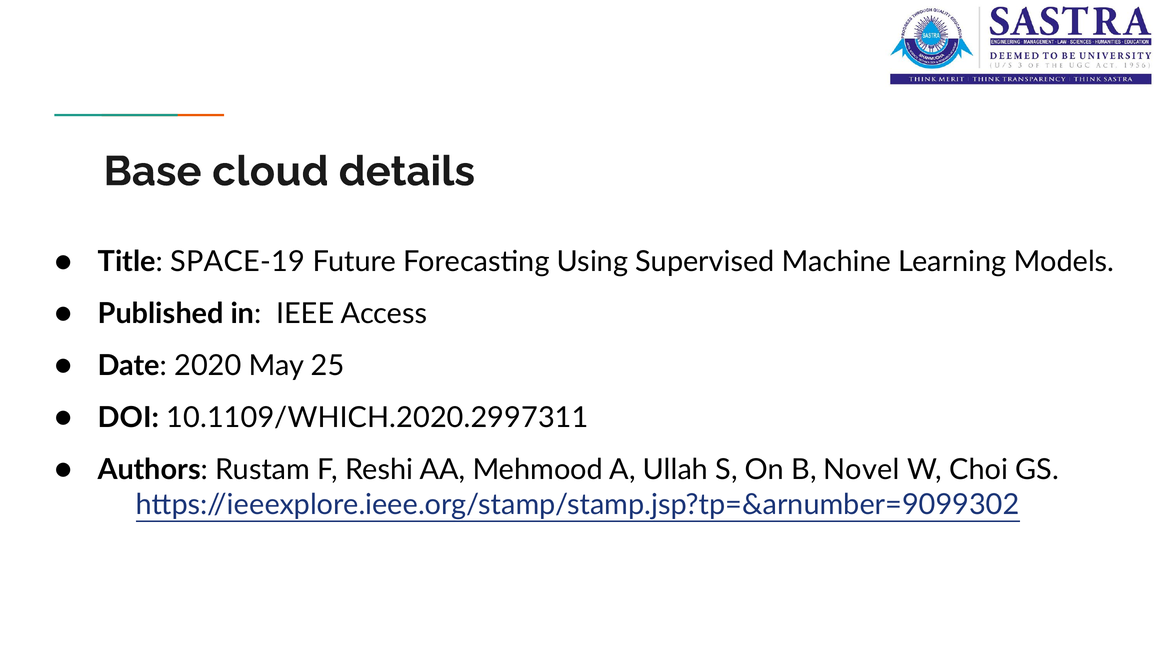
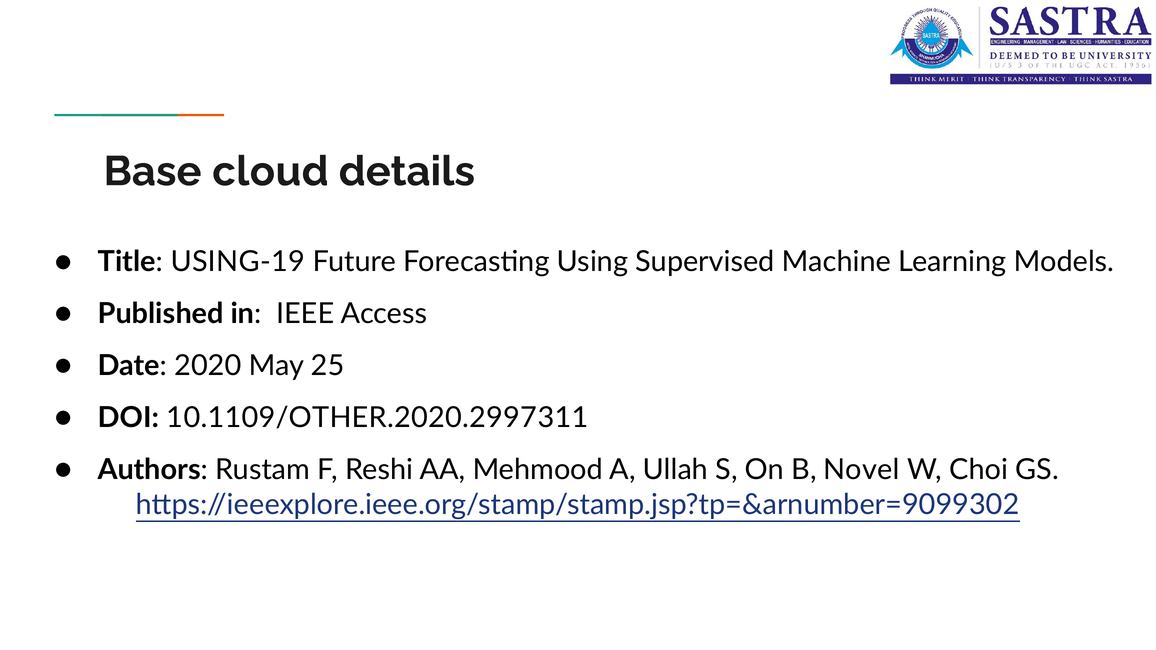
SPACE-19: SPACE-19 -> USING-19 (238, 262)
10.1109/WHICH.2020.2997311: 10.1109/WHICH.2020.2997311 -> 10.1109/OTHER.2020.2997311 (377, 418)
